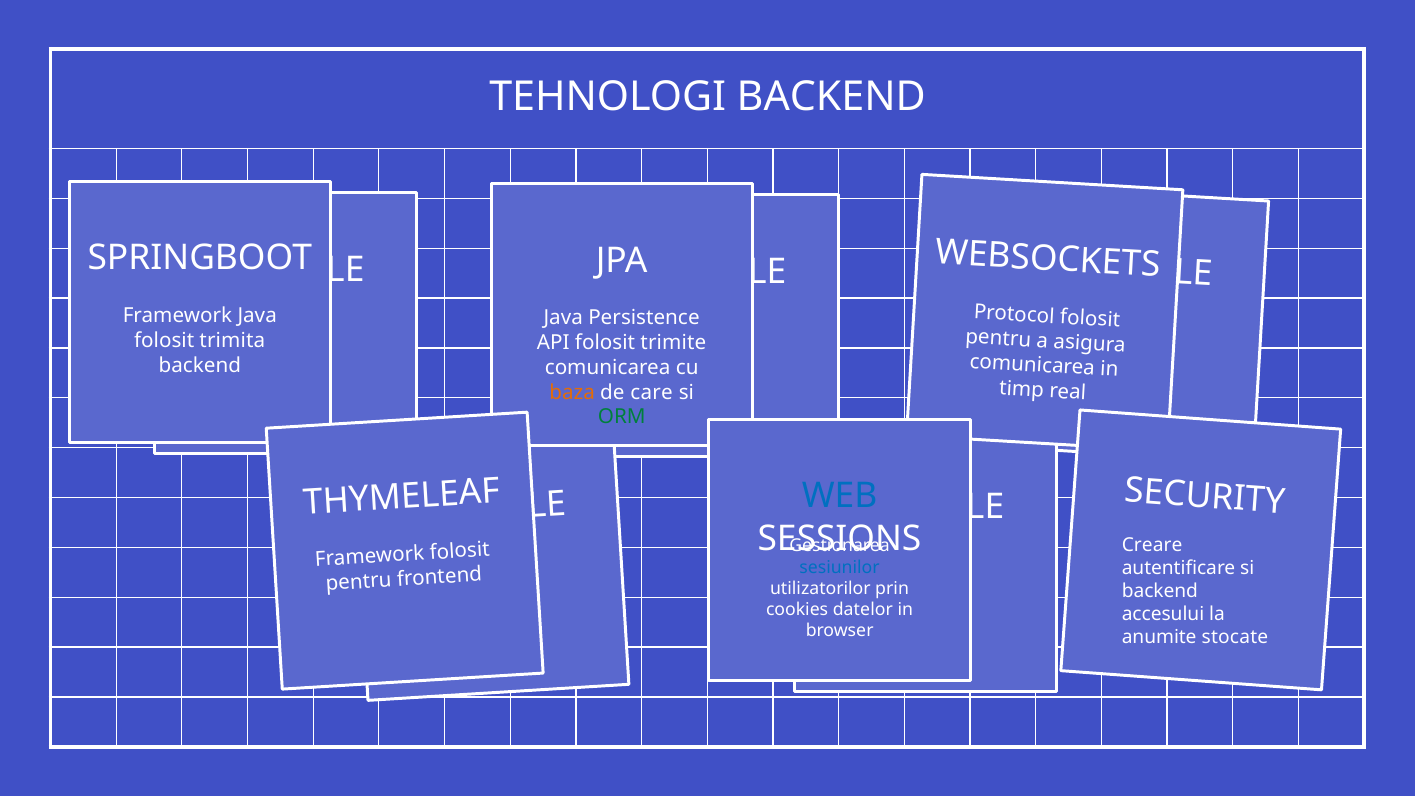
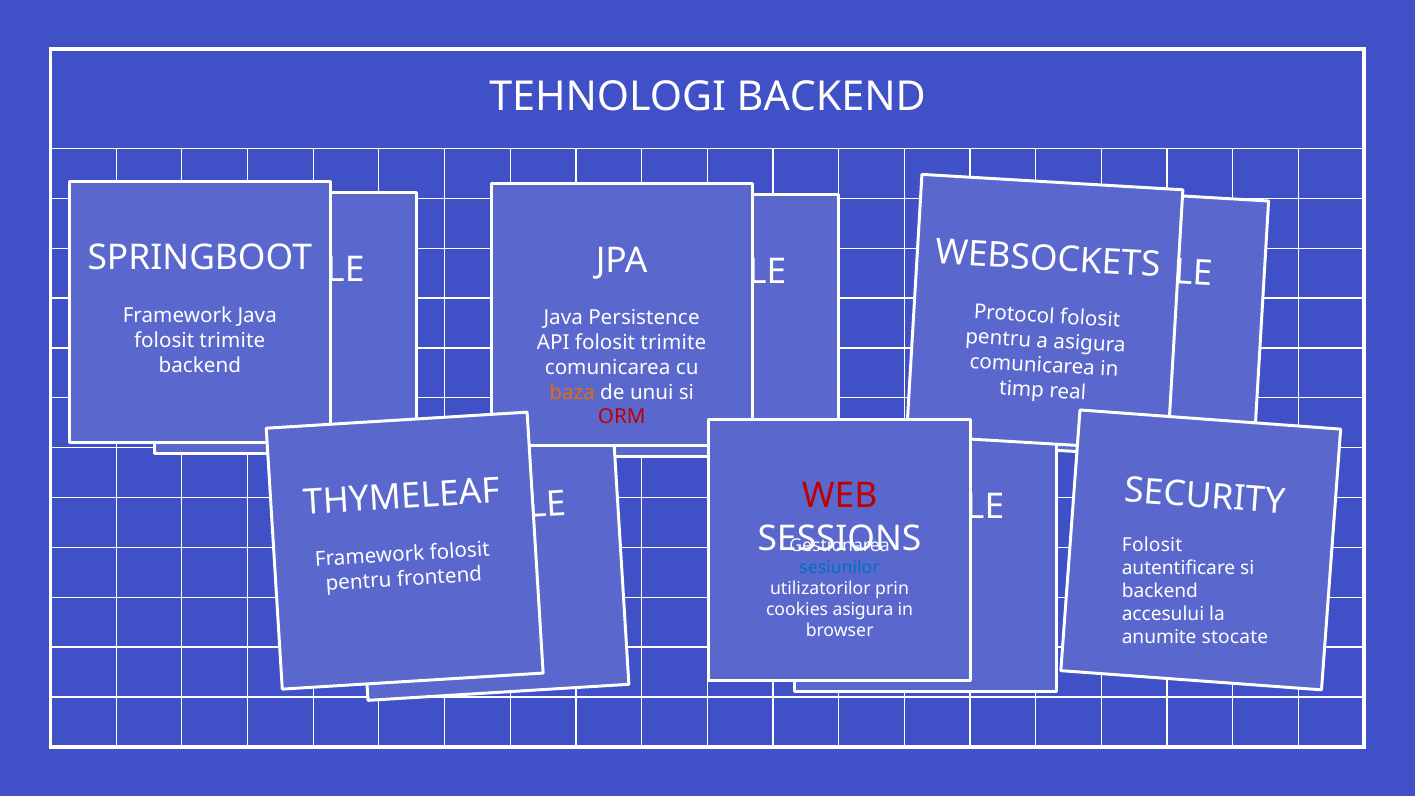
trimita: trimita -> trimite (232, 340)
care: care -> unui (652, 392)
ORM colour: green -> red (622, 417)
WEB colour: blue -> red (840, 496)
Creare: Creare -> Folosit (1152, 545)
cookies datelor: datelor -> asigura (863, 610)
